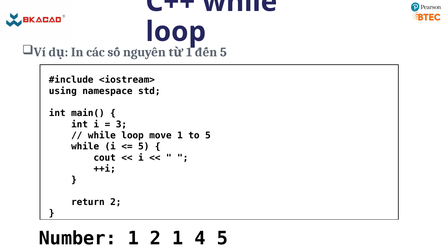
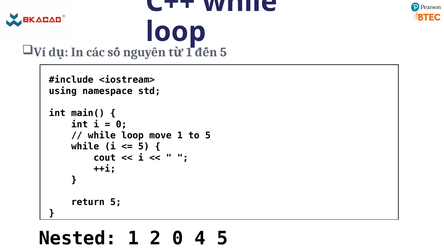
3: 3 -> 0 (121, 124)
return 2: 2 -> 5 (116, 202)
Number: Number -> Nested (78, 238)
2 1: 1 -> 0 (178, 238)
